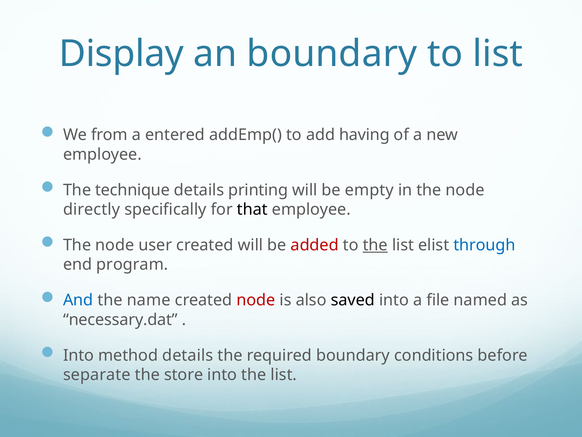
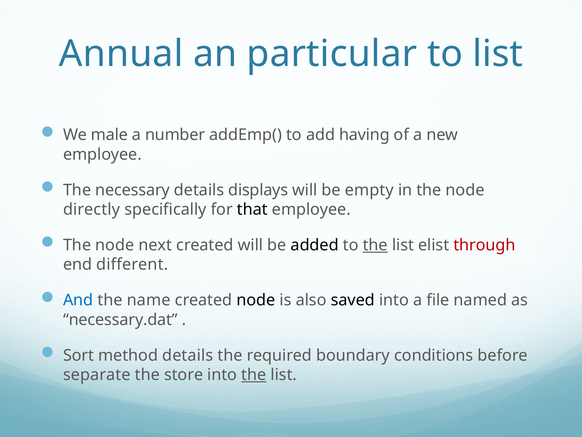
Display: Display -> Annual (121, 54)
an boundary: boundary -> particular (332, 54)
from: from -> male (109, 135)
entered: entered -> number (175, 135)
technique: technique -> necessary (133, 190)
printing: printing -> displays (258, 190)
user: user -> next (155, 245)
added colour: red -> black (315, 245)
through colour: blue -> red (485, 245)
program: program -> different (132, 264)
node colour: red -> black (256, 300)
Into: Into -> Sort (79, 355)
the underline: none -> present (254, 374)
